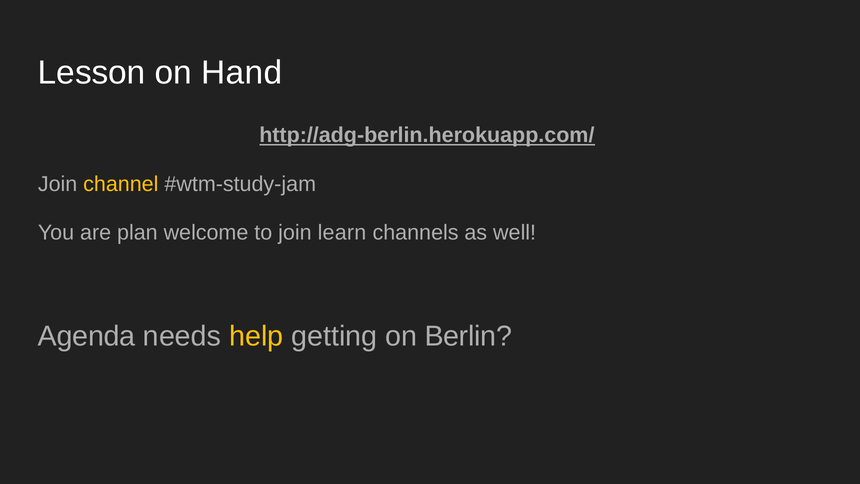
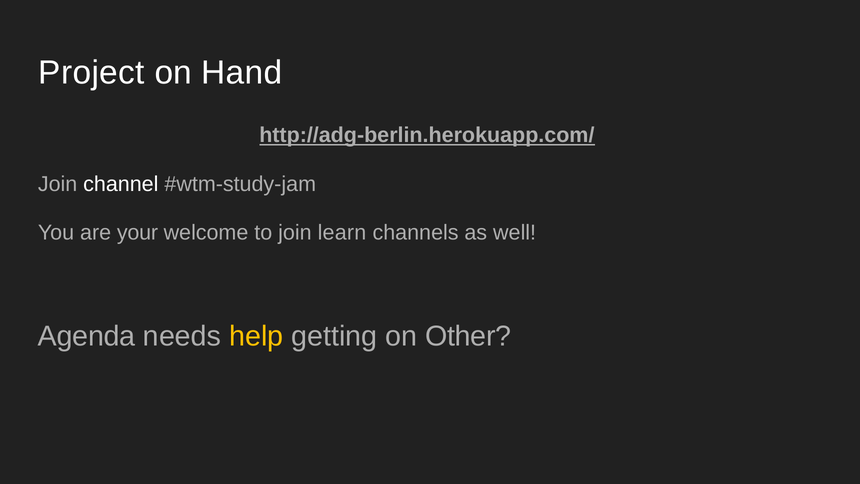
Lesson: Lesson -> Project (92, 73)
channel colour: yellow -> white (121, 184)
plan: plan -> your (137, 233)
Berlin: Berlin -> Other (468, 336)
